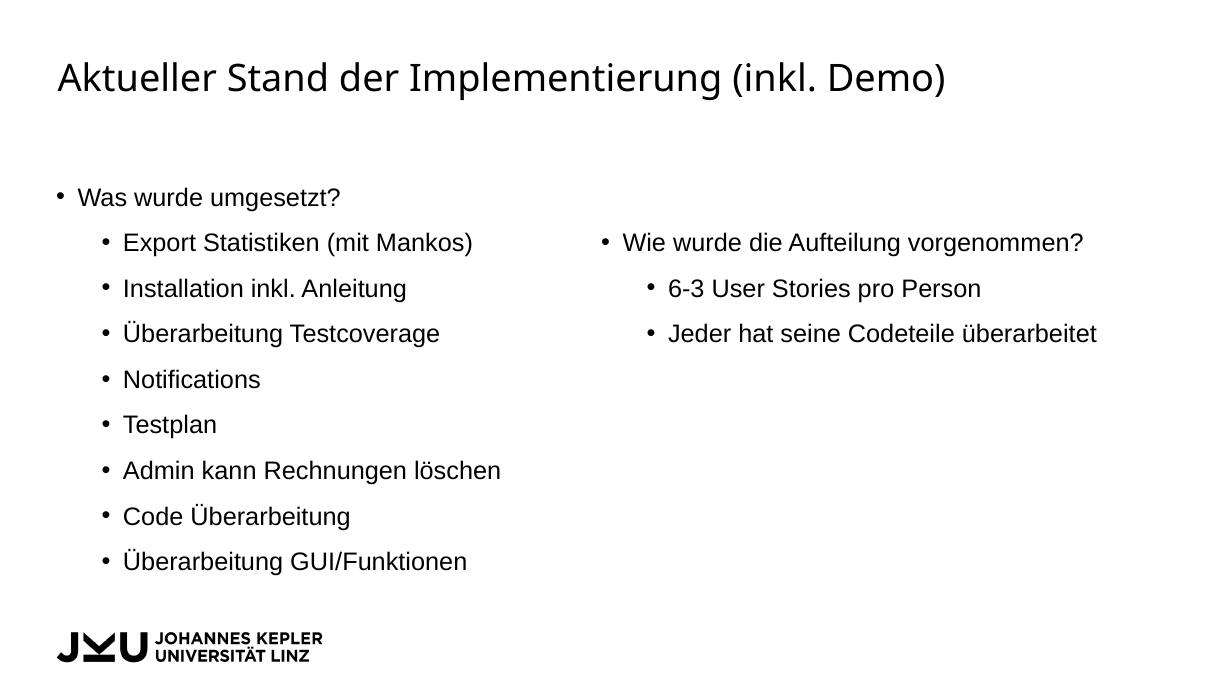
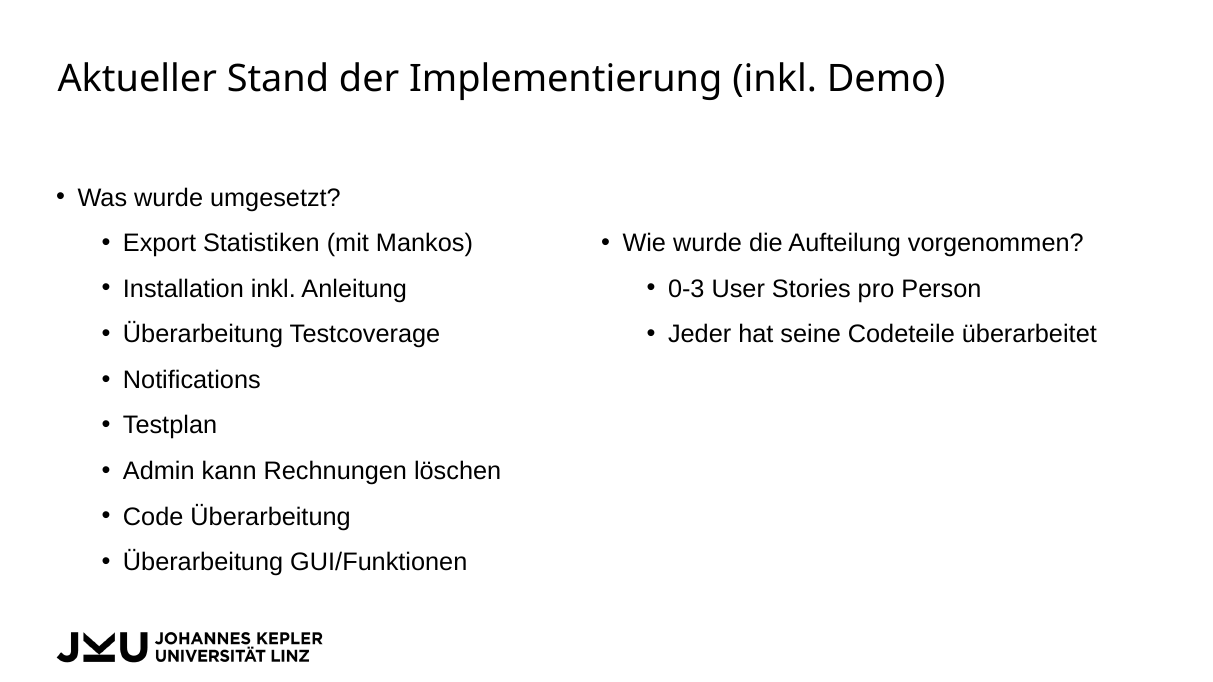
6-3: 6-3 -> 0-3 (686, 289)
